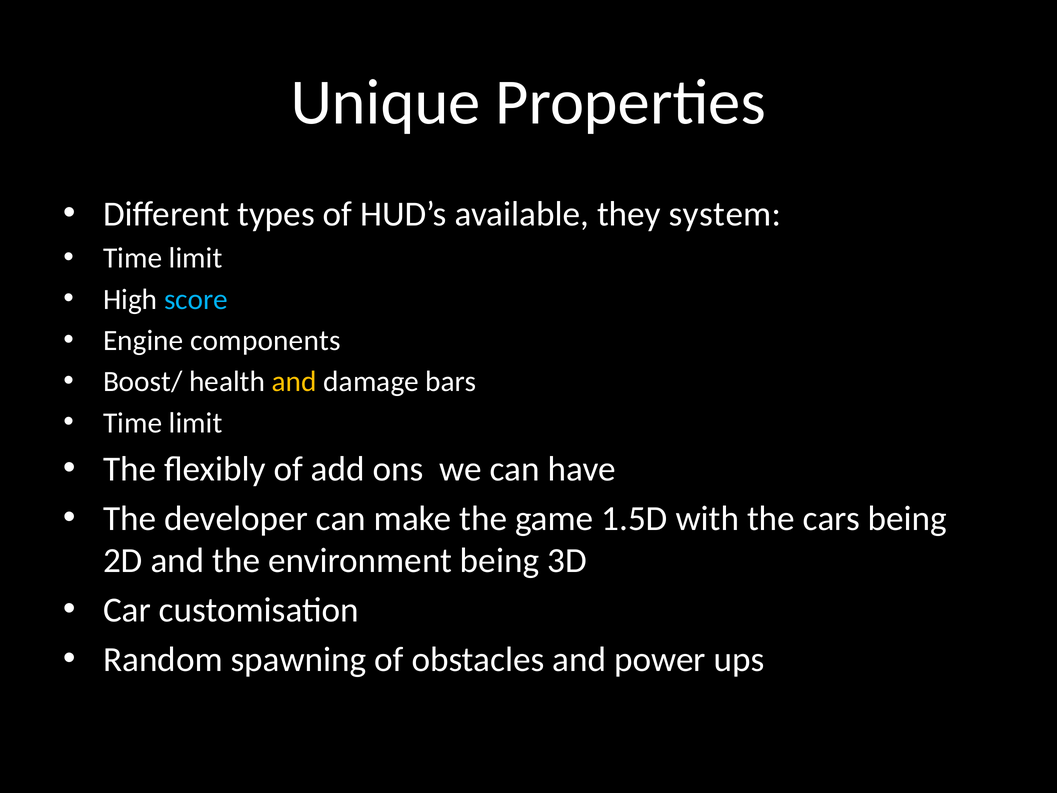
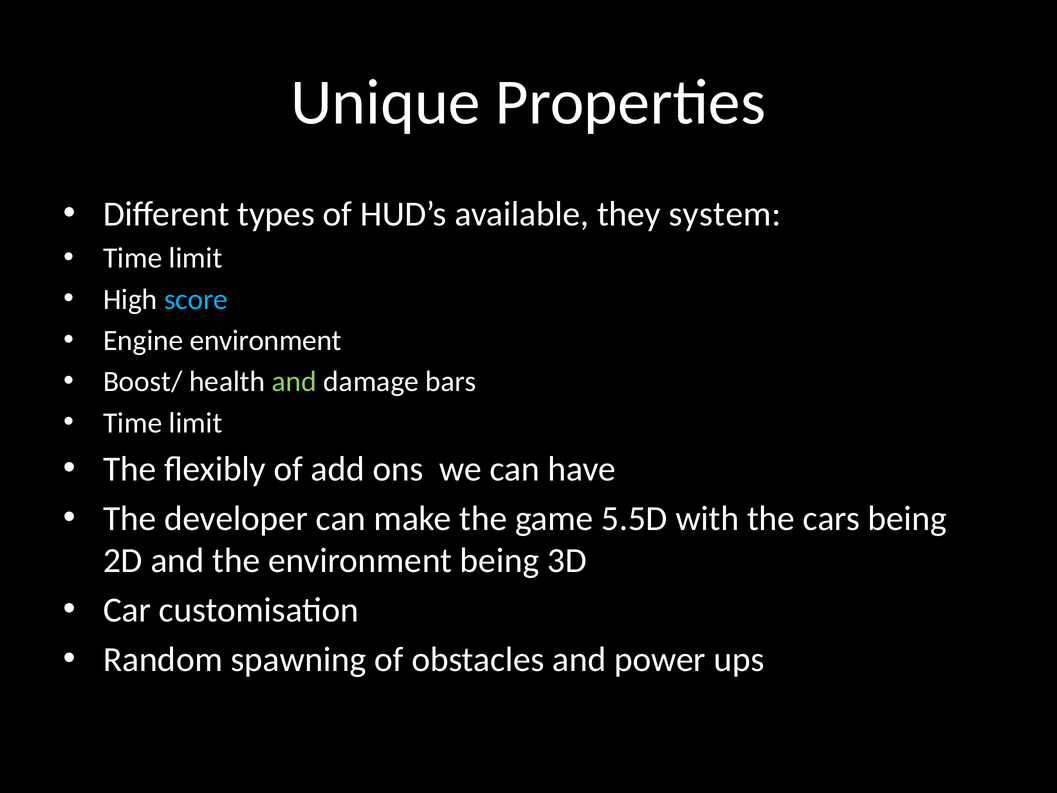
Engine components: components -> environment (266, 340)
and colour: yellow -> light green (294, 382)
1.5D: 1.5D -> 5.5D (634, 518)
